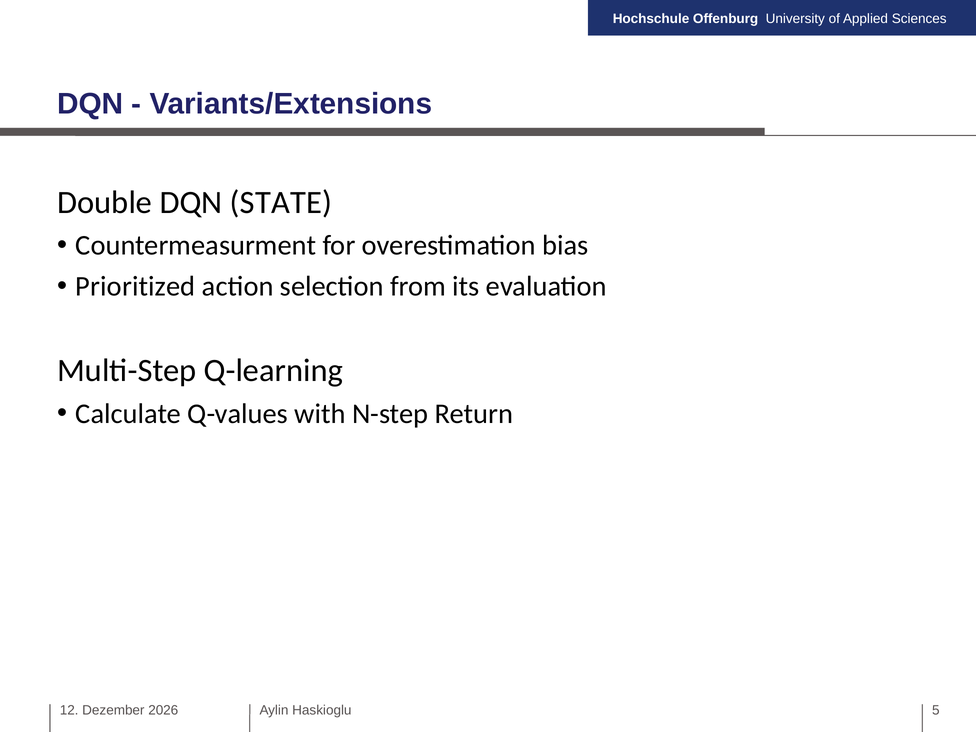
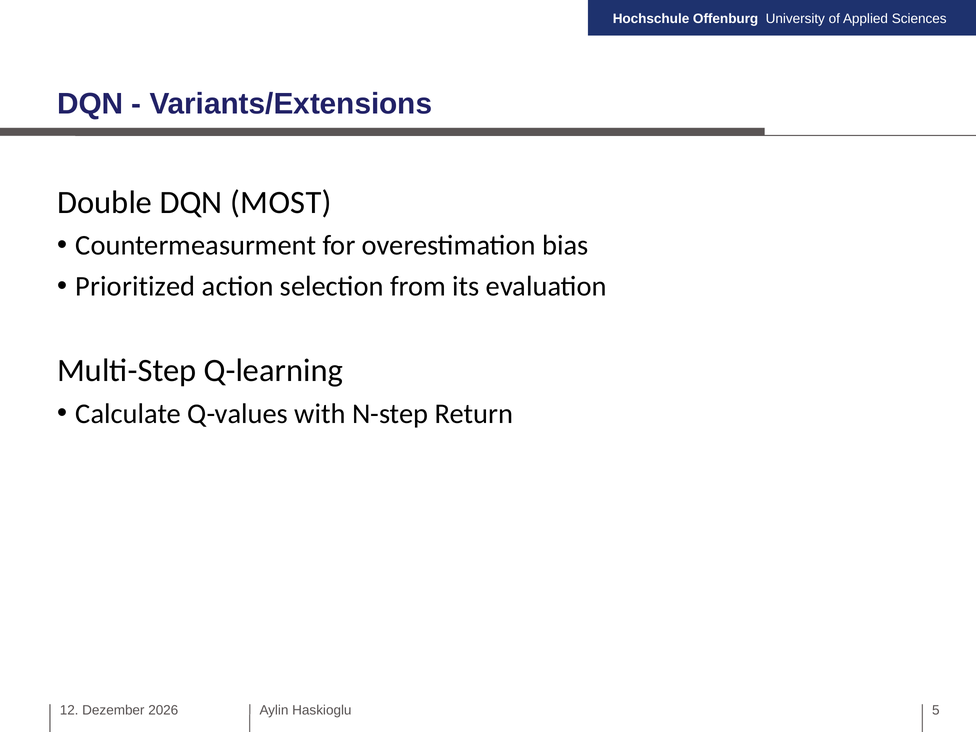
STATE: STATE -> MOST (281, 202)
